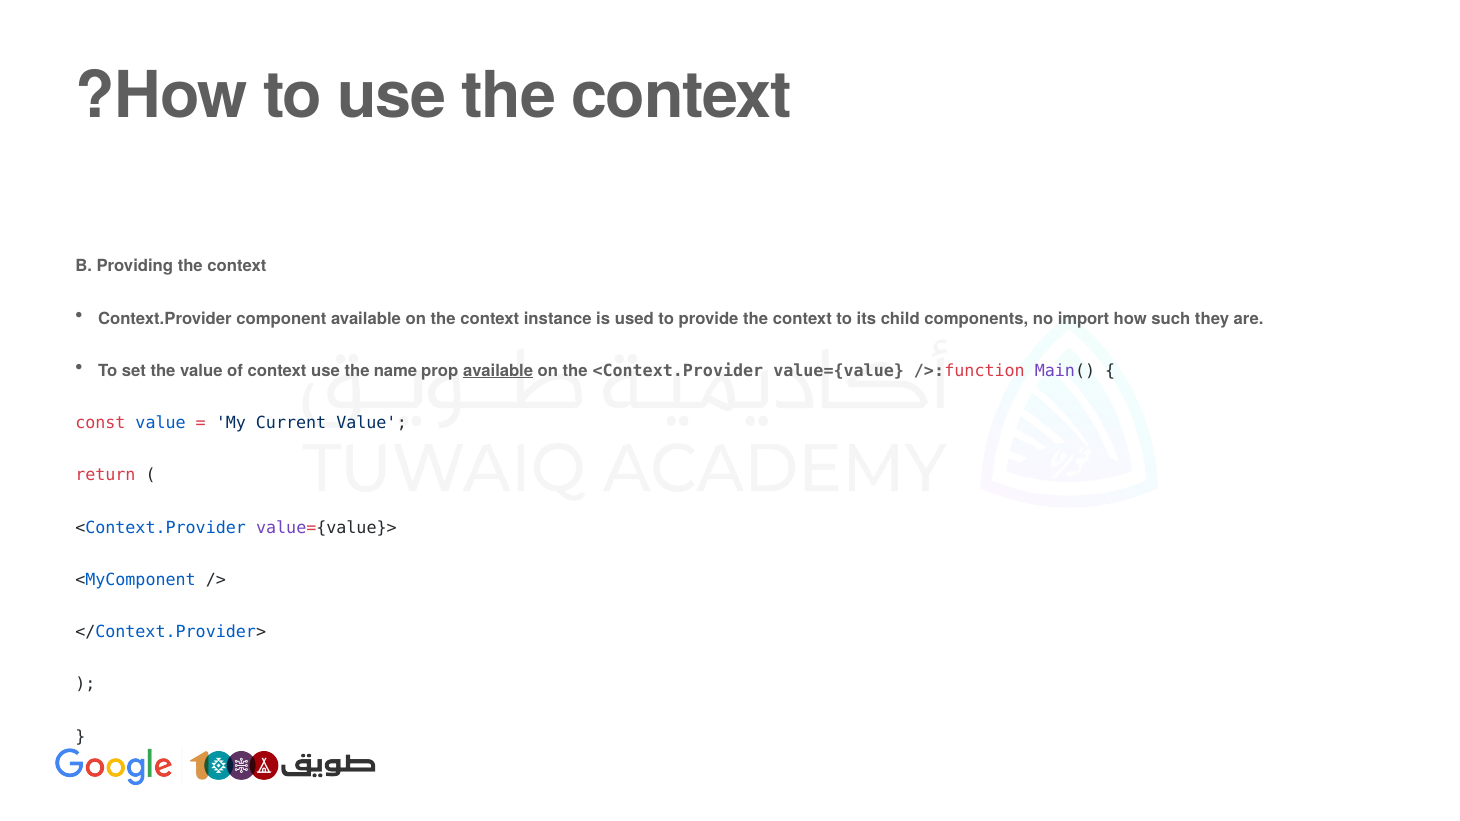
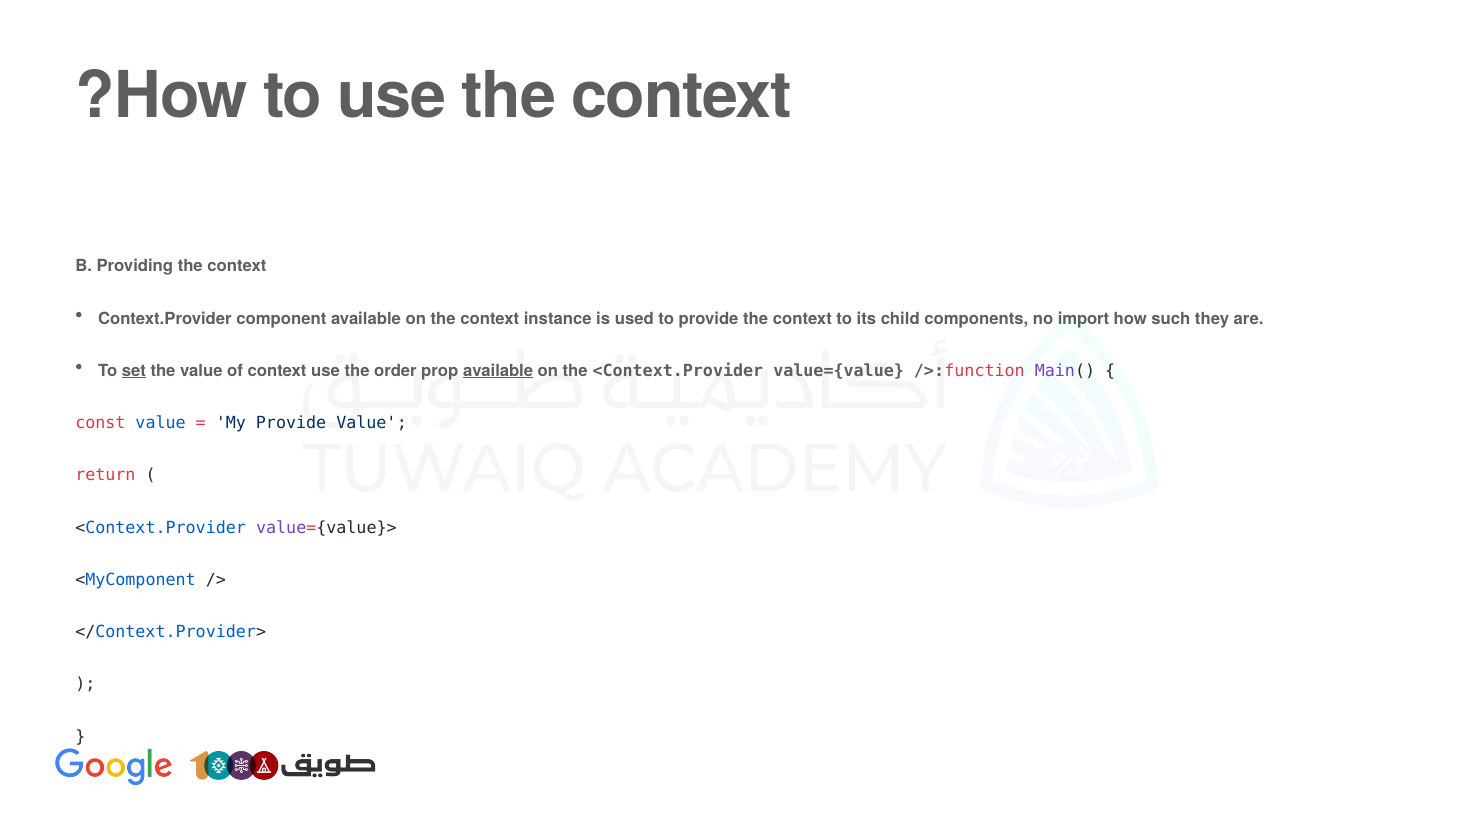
set underline: none -> present (134, 371)
name: name -> order (395, 371)
My Current: Current -> Provide (291, 423)
